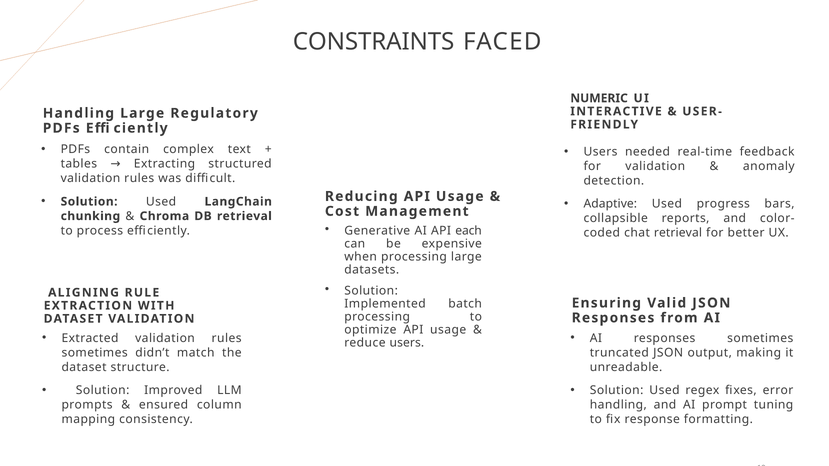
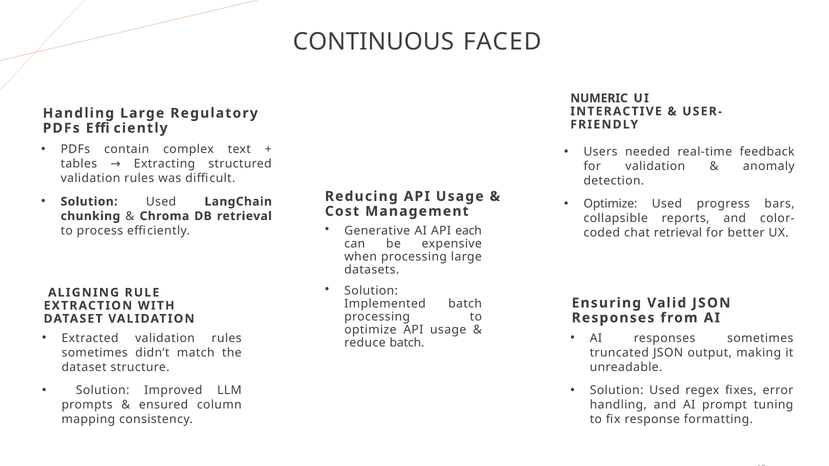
CONSTRAINTS: CONSTRAINTS -> CONTINUOUS (373, 42)
Adaptive: Adaptive -> Optimize (610, 204)
reduce users: users -> batch (407, 343)
